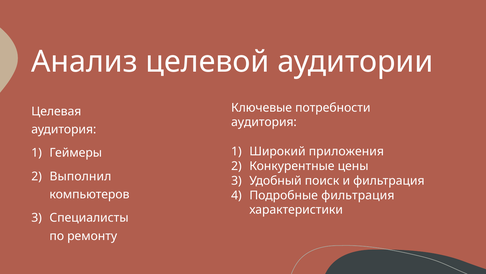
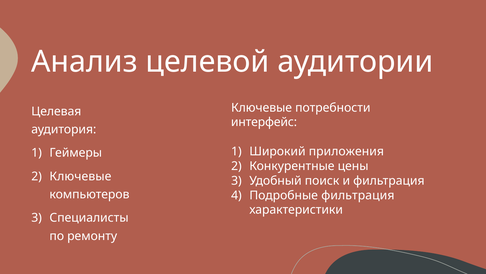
аудитория: аудитория -> интерфейс (264, 122)
Выполнил: Выполнил -> Ключевые (80, 176)
